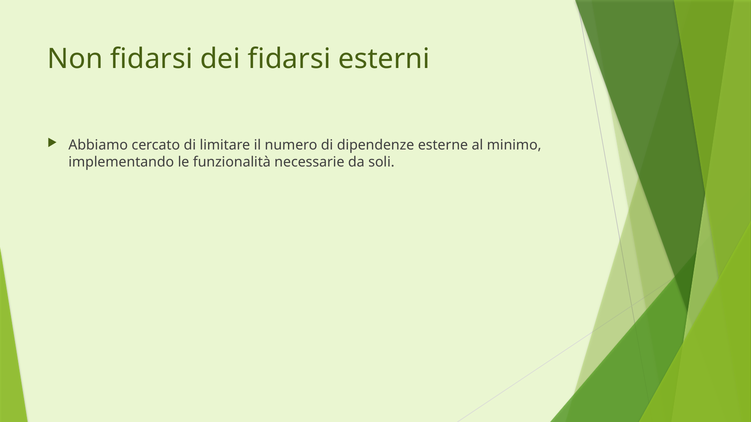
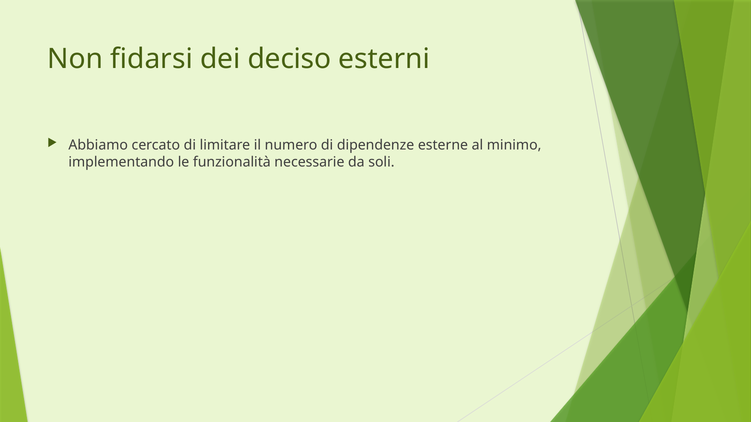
dei fidarsi: fidarsi -> deciso (290, 59)
